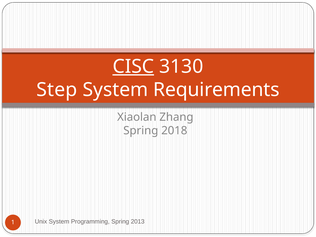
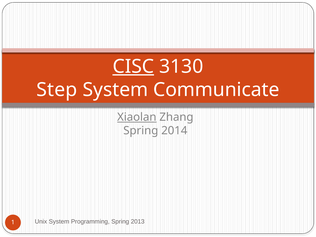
Requirements: Requirements -> Communicate (216, 90)
Xiaolan underline: none -> present (137, 117)
2018: 2018 -> 2014 (174, 131)
